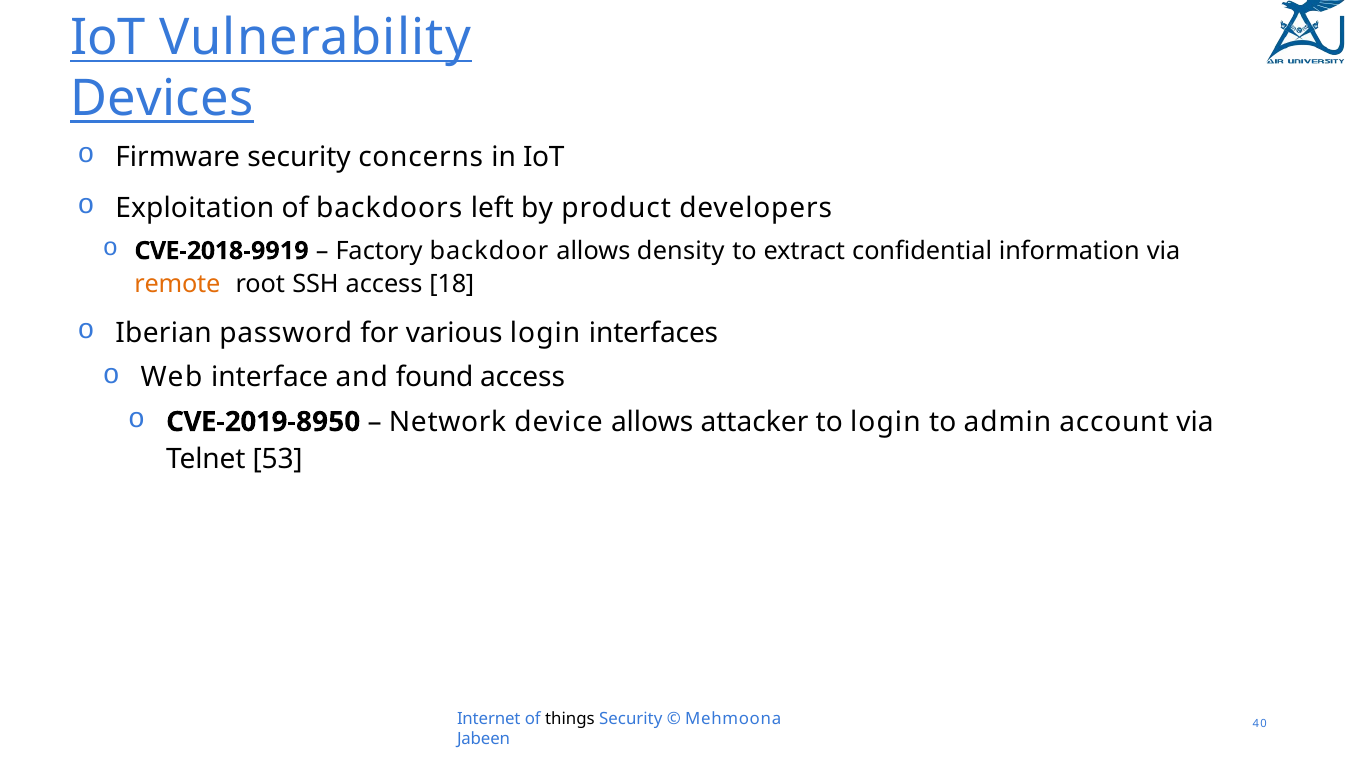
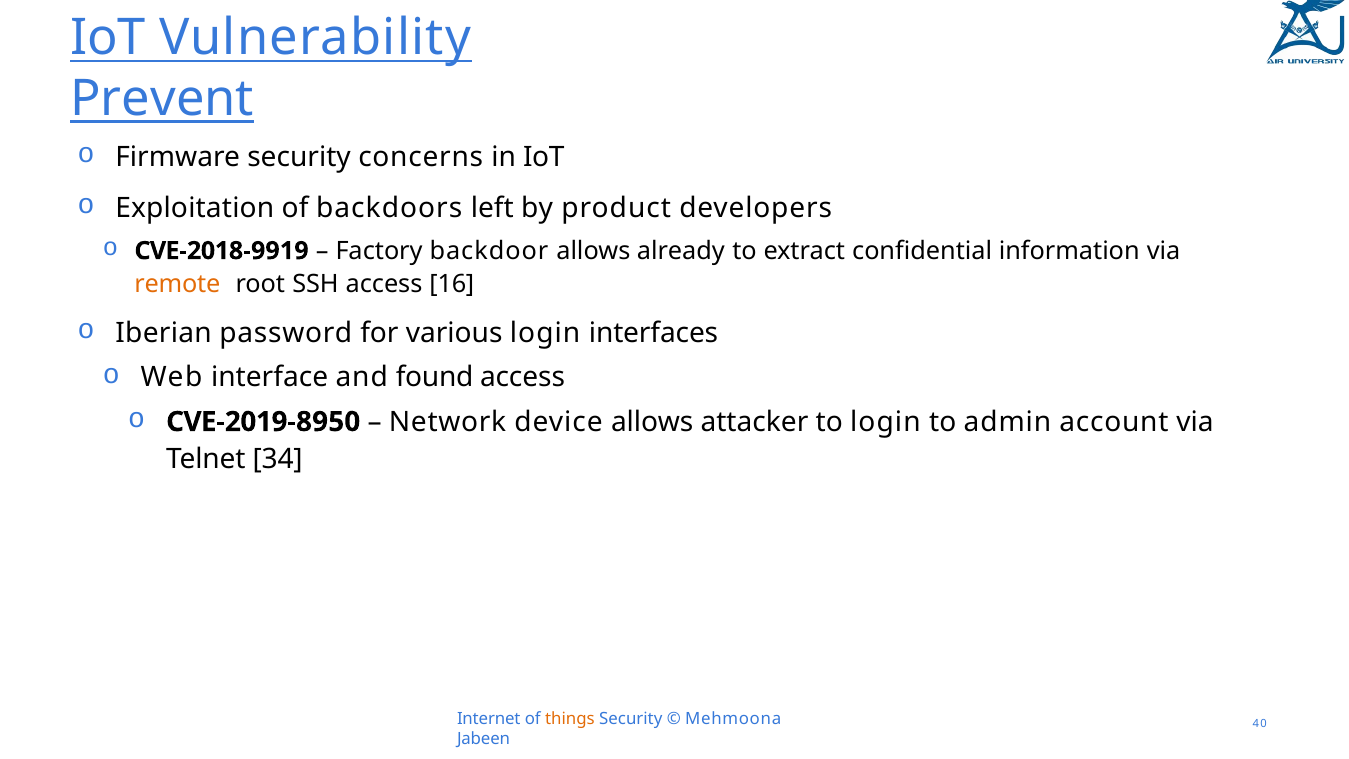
Devices: Devices -> Prevent (162, 99)
density: density -> already (681, 251)
18: 18 -> 16 (452, 284)
53: 53 -> 34 (278, 459)
things colour: black -> orange (570, 719)
